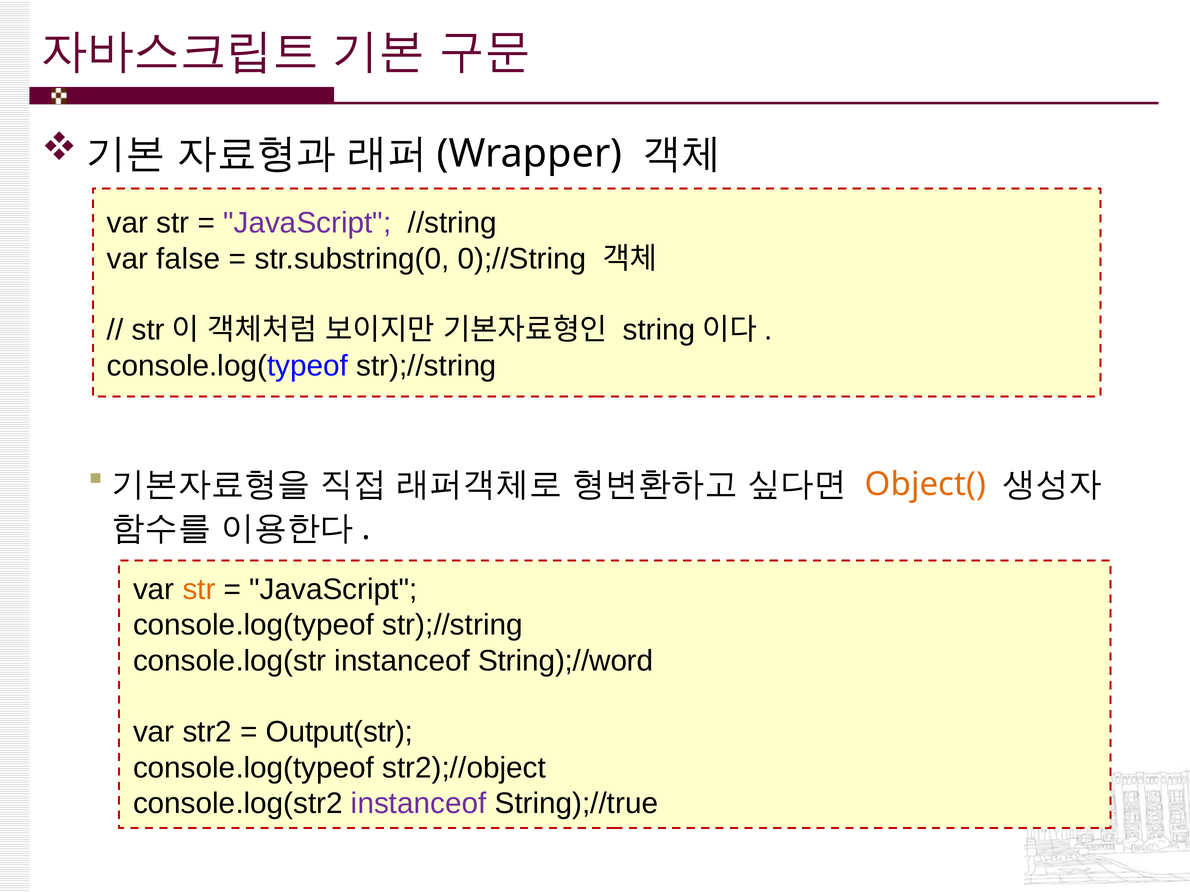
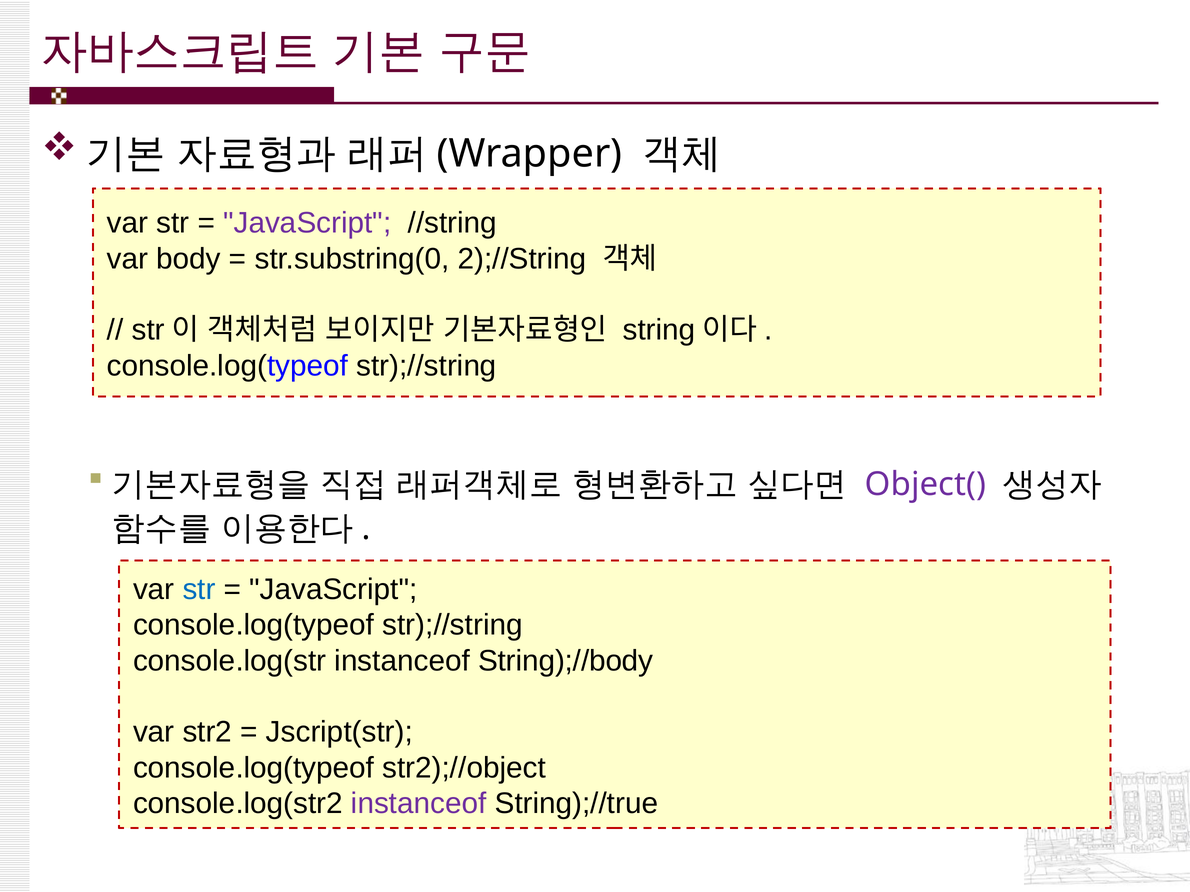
false: false -> body (189, 259)
0);//String: 0);//String -> 2);//String (522, 259)
Object( colour: orange -> purple (925, 485)
str colour: orange -> blue (199, 590)
String);//word: String);//word -> String);//body (566, 661)
Output(str: Output(str -> Jscript(str (339, 732)
